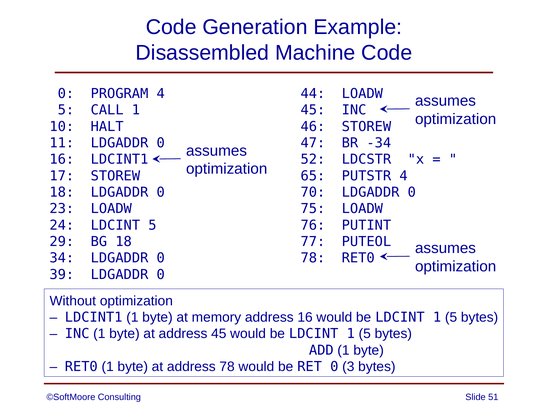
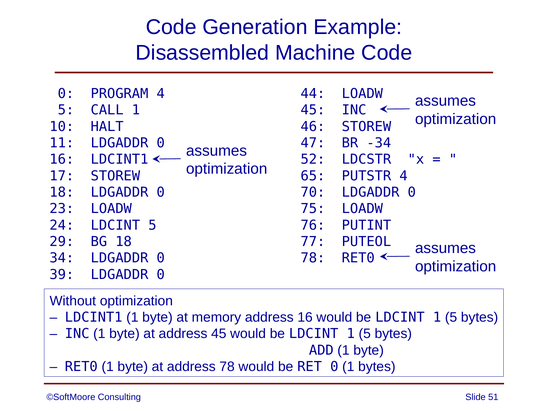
0 3: 3 -> 1 (348, 367)
